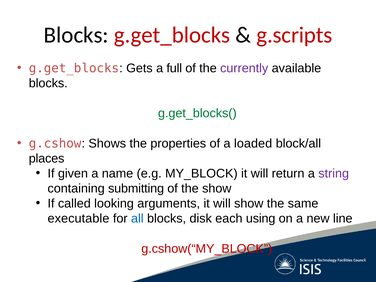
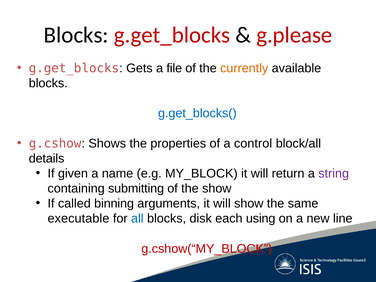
g.scripts: g.scripts -> g.please (294, 35)
full: full -> file (174, 68)
currently colour: purple -> orange (244, 68)
g.get_blocks( colour: green -> blue (197, 113)
loaded: loaded -> control (253, 143)
places: places -> details (47, 158)
looking: looking -> binning (114, 204)
